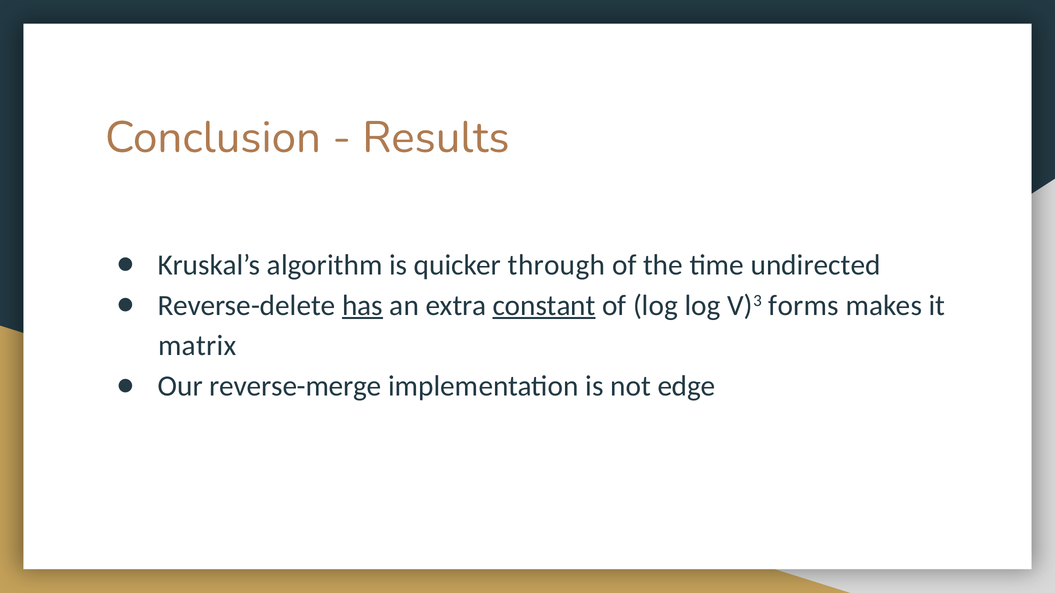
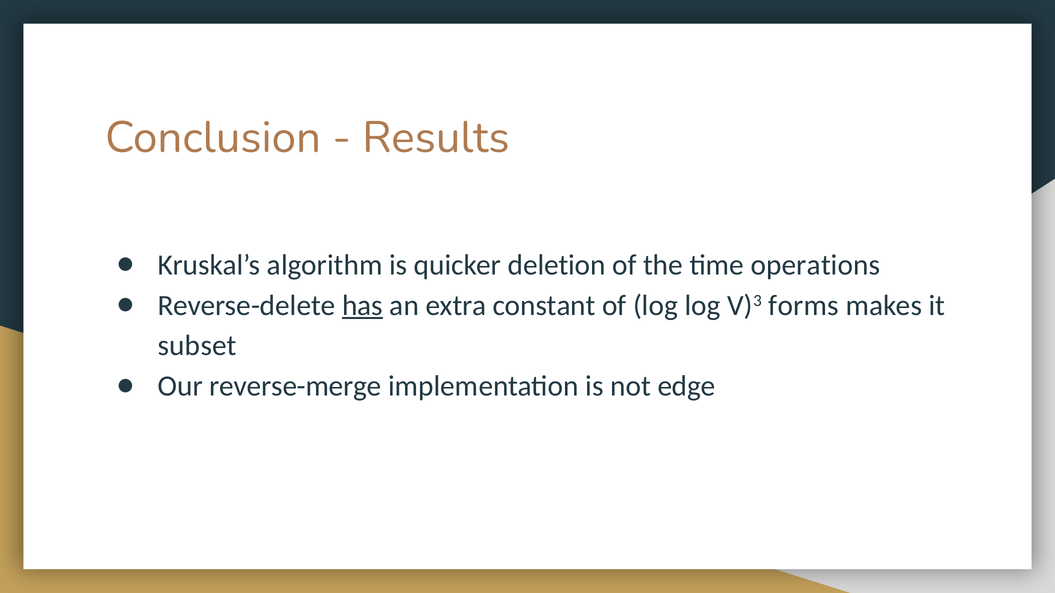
through: through -> deletion (557, 265)
undirected: undirected -> operations (816, 265)
constant underline: present -> none (544, 306)
matrix: matrix -> subset (197, 346)
